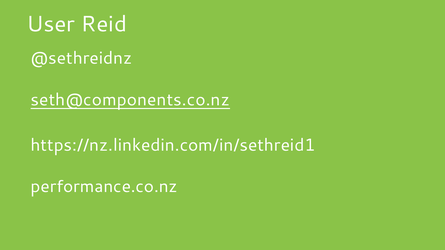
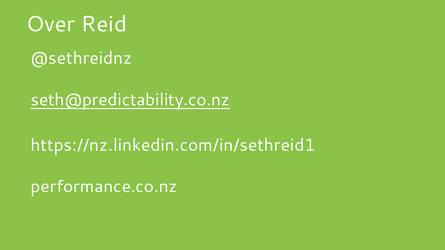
User: User -> Over (51, 24)
seth@components.co.nz: seth@components.co.nz -> seth@predictability.co.nz (130, 100)
